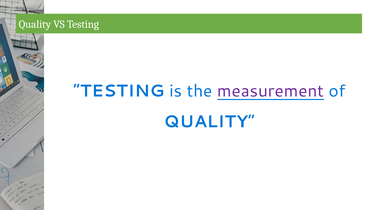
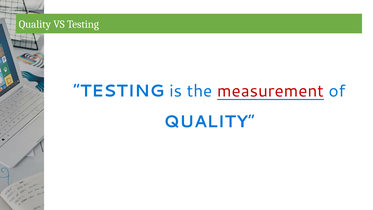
measurement colour: purple -> red (270, 91)
